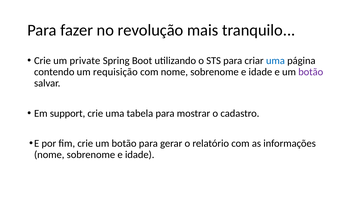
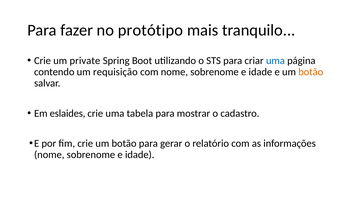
revolução: revolução -> protótipo (150, 30)
botão colour: purple -> orange (311, 72)
support: support -> eslaides (68, 113)
